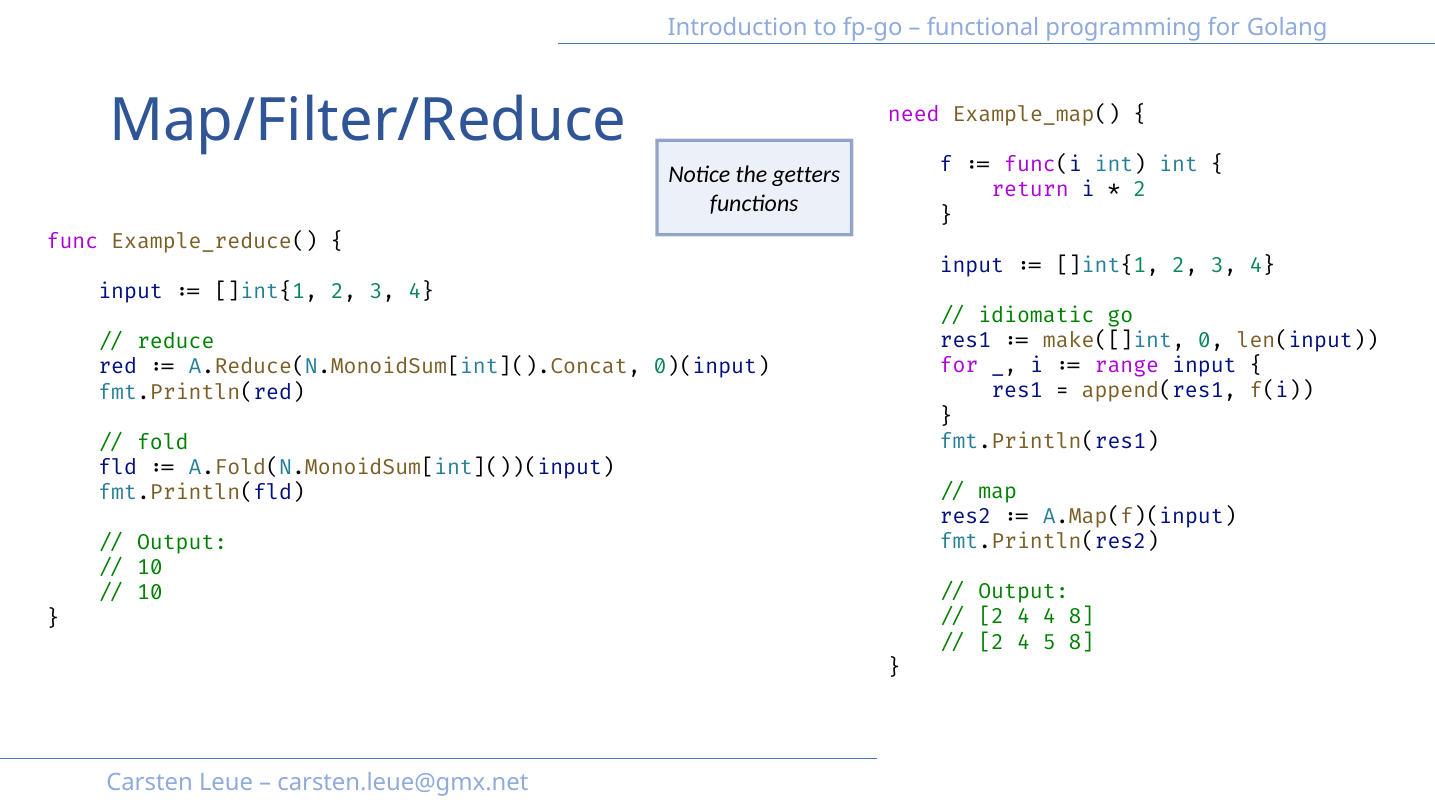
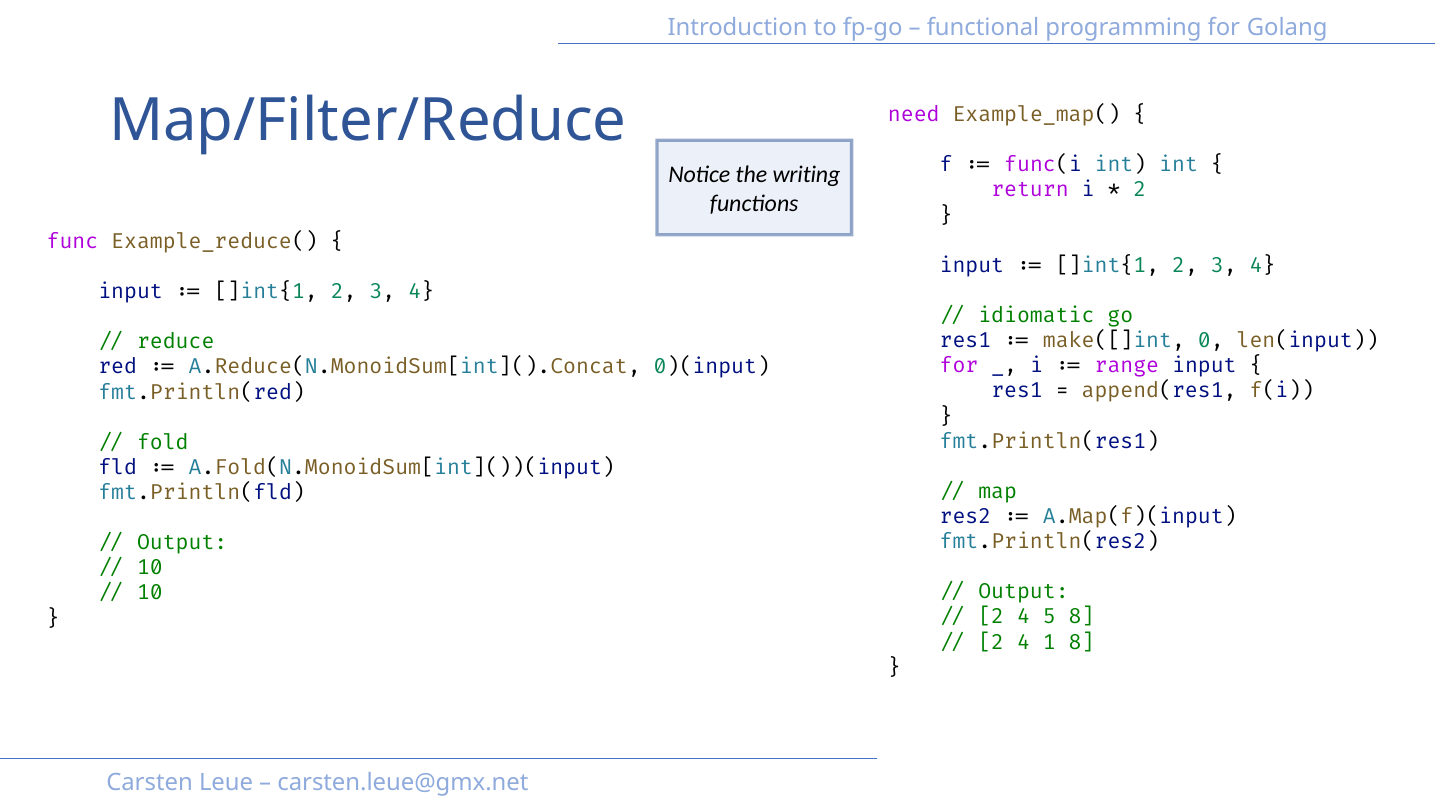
getters: getters -> writing (806, 175)
4 4: 4 -> 5 (1049, 617)
5: 5 -> 1 (1049, 642)
